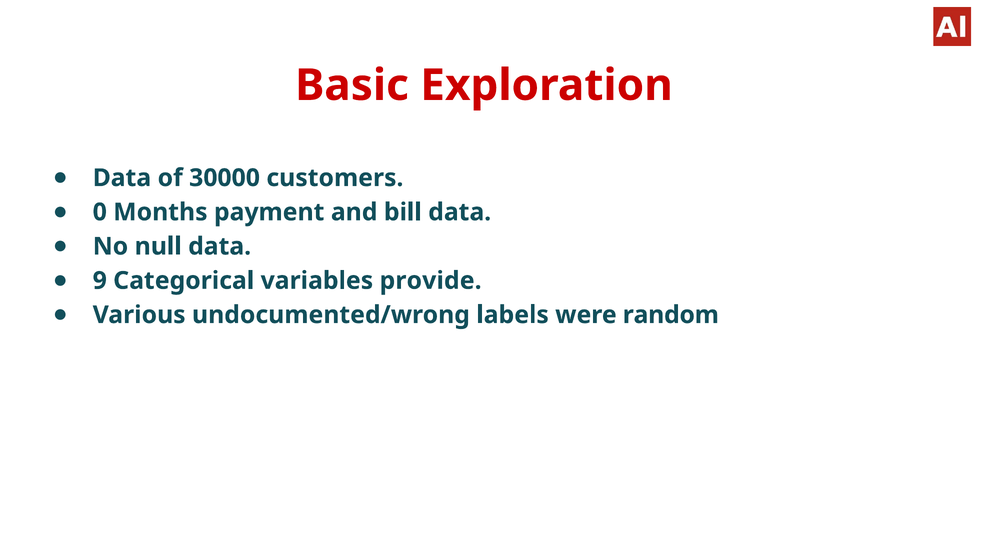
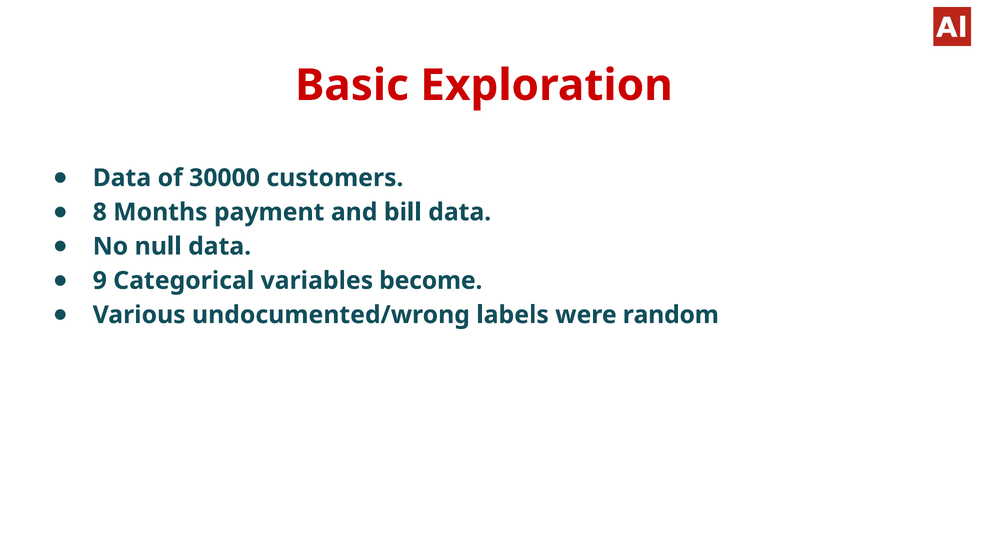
0: 0 -> 8 (100, 212)
provide: provide -> become (431, 281)
